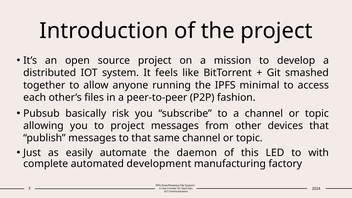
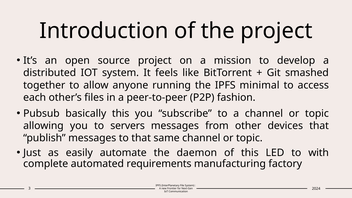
basically risk: risk -> this (121, 113)
to project: project -> servers (128, 126)
development: development -> requirements (159, 164)
